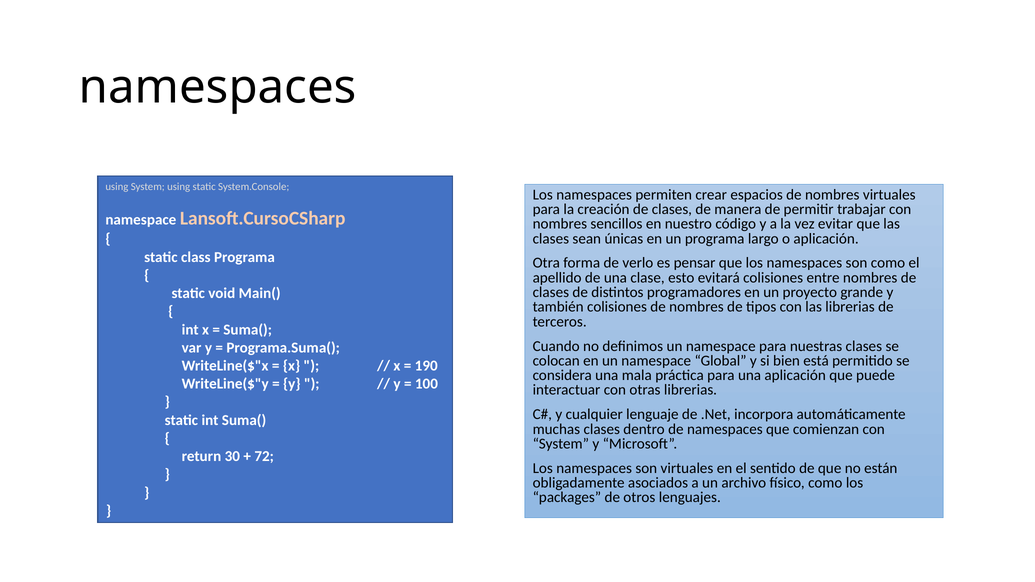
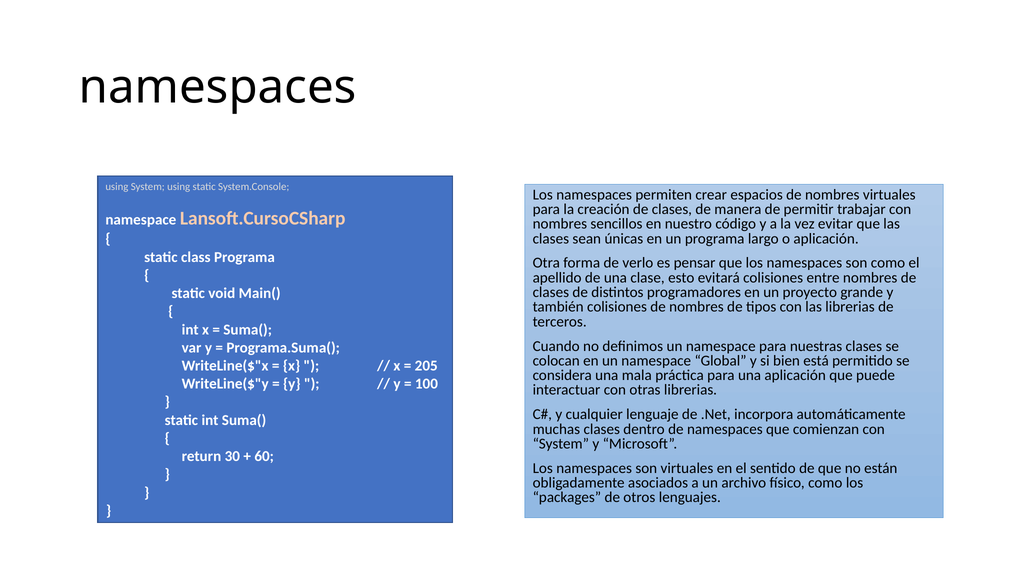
190: 190 -> 205 (426, 366)
72: 72 -> 60 (264, 456)
